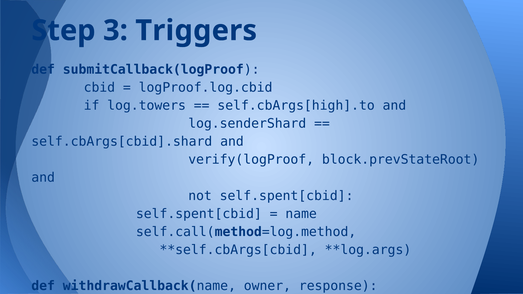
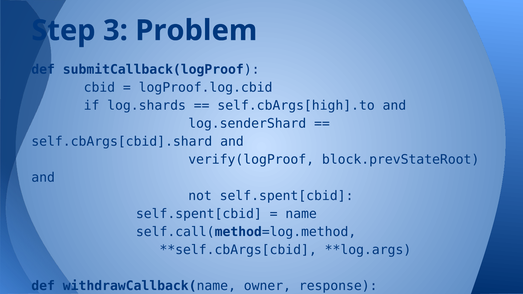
Triggers: Triggers -> Problem (196, 31)
log.towers: log.towers -> log.shards (147, 106)
